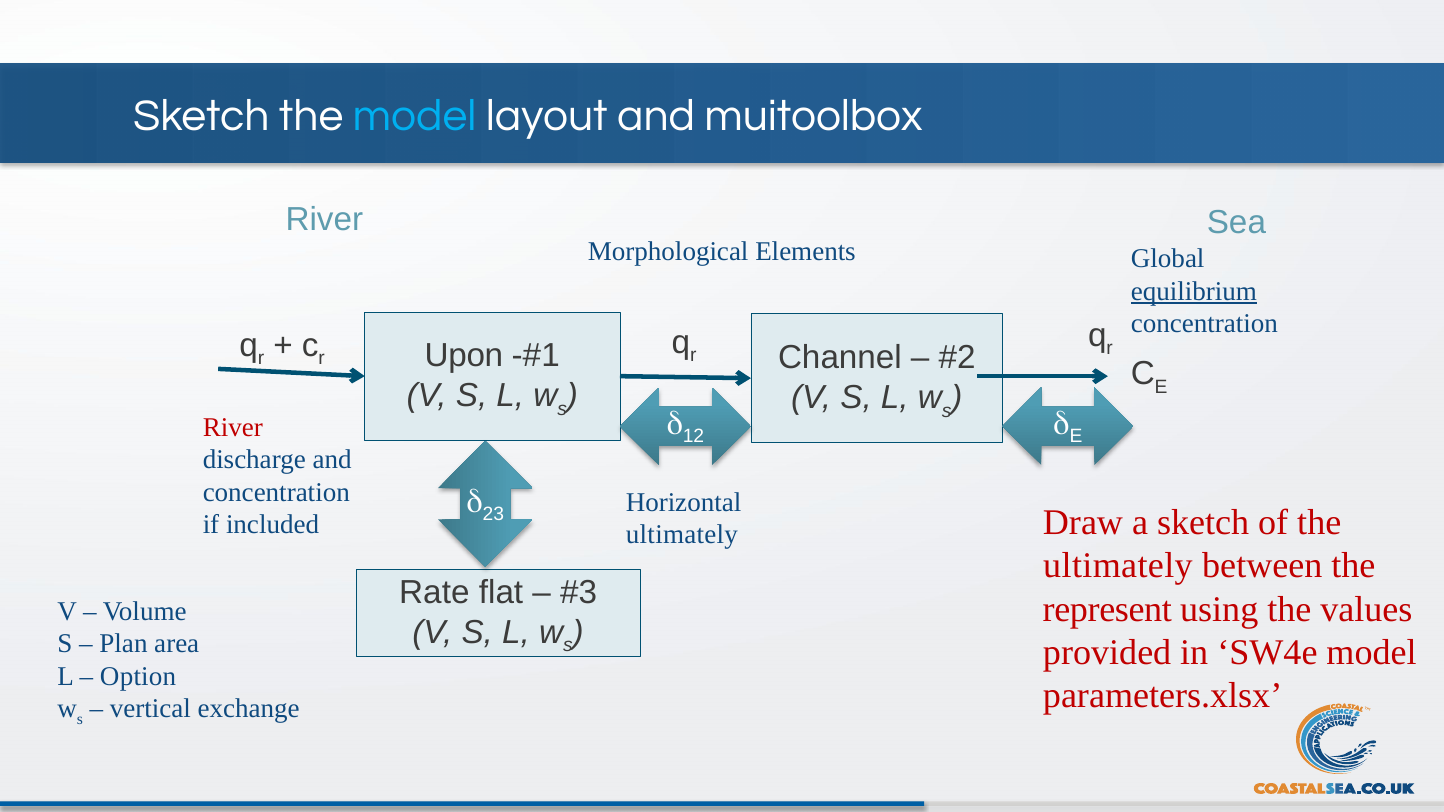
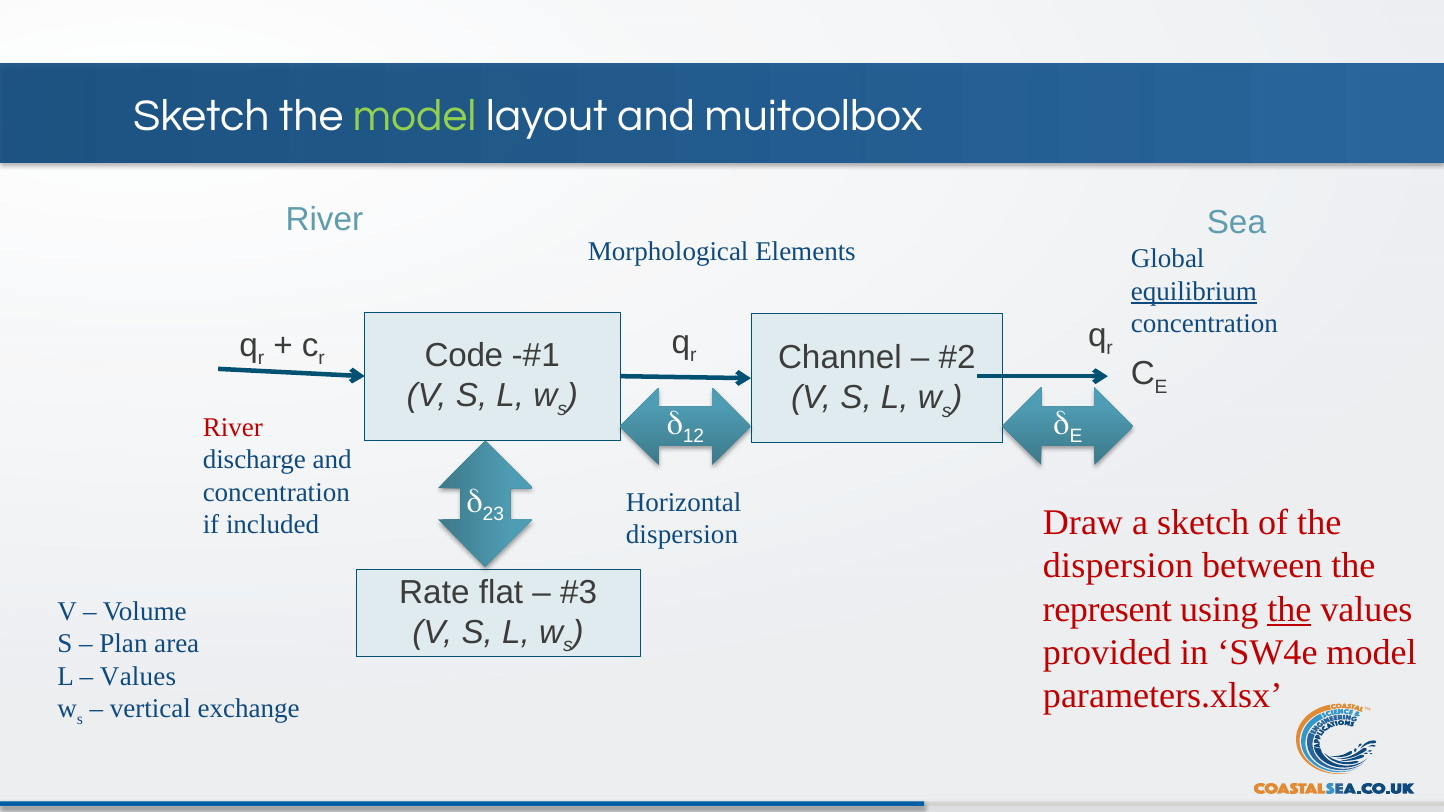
model colour: light blue -> light green (415, 115)
Upon: Upon -> Code (464, 356)
ultimately: ultimately -> dispersion (682, 535)
ultimately: ultimately -> dispersion (1118, 566)
the underline: none -> present (1289, 610)
Option: Option -> Values (138, 676)
